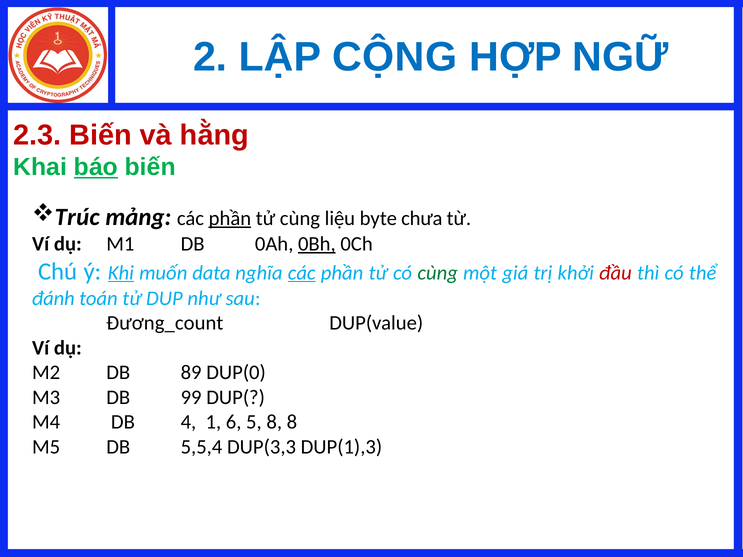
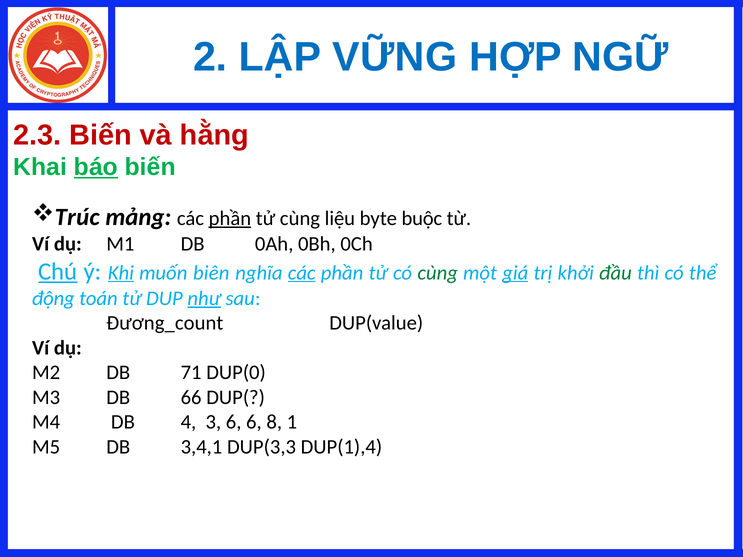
CỘNG: CỘNG -> VỮNG (395, 57)
chưa: chưa -> buộc (422, 218)
0Bh underline: present -> none (317, 244)
Chú underline: none -> present (58, 272)
data: data -> biên (211, 273)
giá underline: none -> present (515, 273)
đầu colour: red -> green (616, 273)
đánh: đánh -> động (53, 298)
như underline: none -> present (204, 298)
89: 89 -> 71 (191, 373)
99: 99 -> 66 (191, 398)
1: 1 -> 3 (213, 422)
6 5: 5 -> 6 (254, 422)
8 8: 8 -> 1 (292, 422)
5,5,4: 5,5,4 -> 3,4,1 (201, 447)
DUP(1),3: DUP(1),3 -> DUP(1),4 (341, 447)
